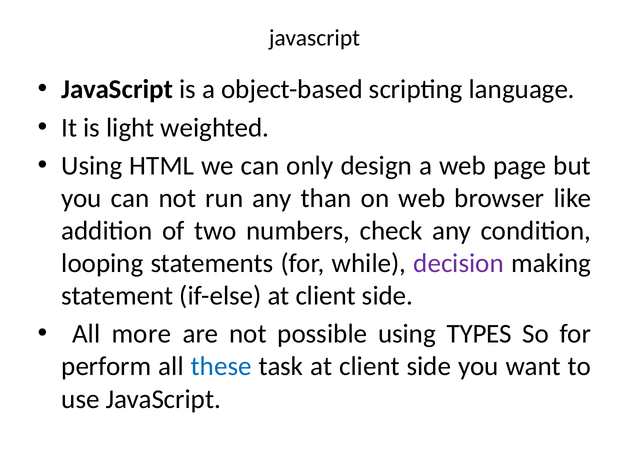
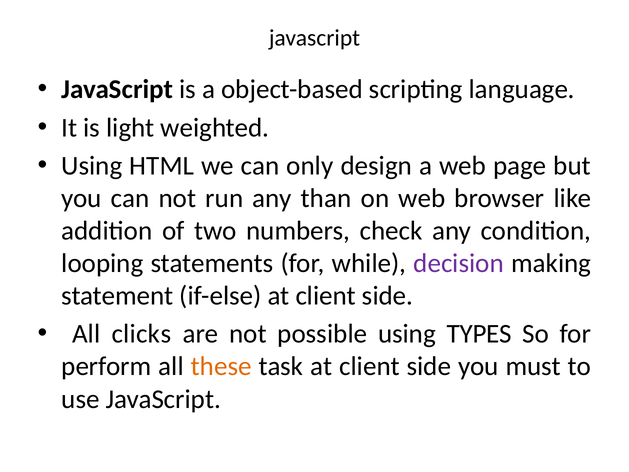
more: more -> clicks (141, 334)
these colour: blue -> orange (221, 366)
want: want -> must (533, 366)
